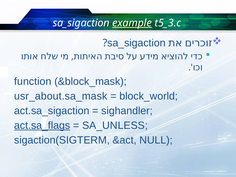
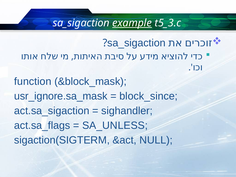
usr_about.sa_mask: usr_about.sa_mask -> usr_ignore.sa_mask (61, 96)
block_world: block_world -> block_since (149, 96)
act.sa_flags underline: present -> none (42, 126)
